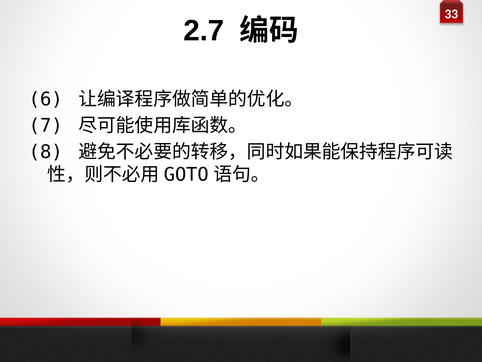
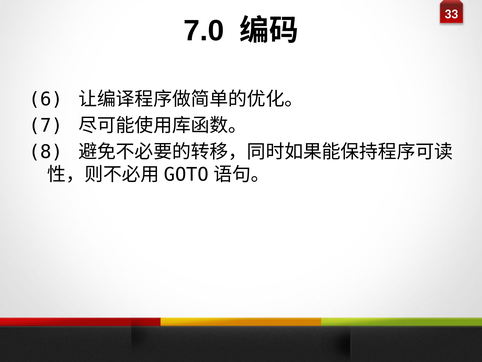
2.7: 2.7 -> 7.0 (204, 31)
